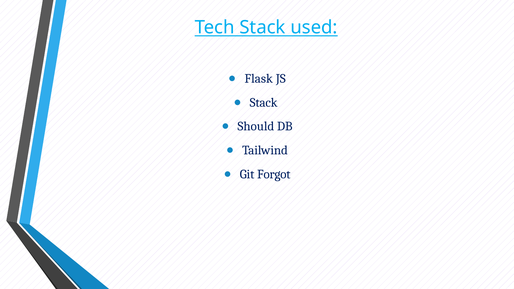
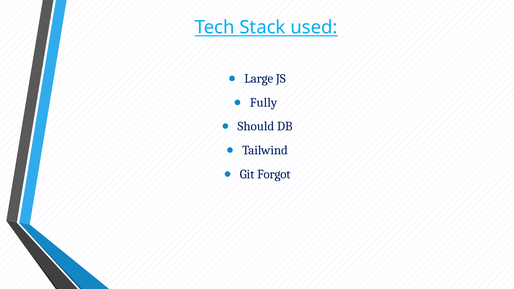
Flask: Flask -> Large (259, 79)
Stack: Stack -> Fully (264, 103)
